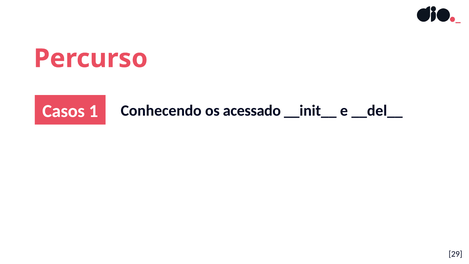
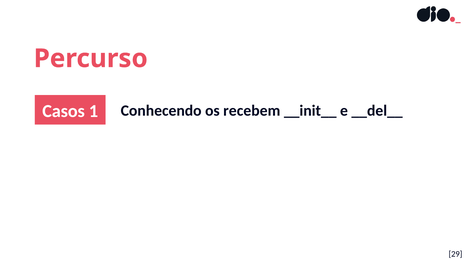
acessado: acessado -> recebem (252, 111)
